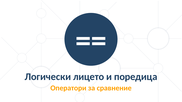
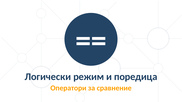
лицето: лицето -> режим (89, 77)
